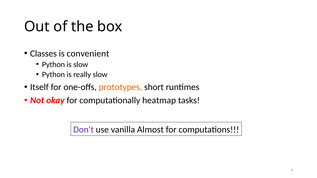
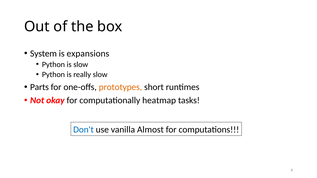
Classes: Classes -> System (43, 54)
convenient: convenient -> expansions (88, 54)
Itself: Itself -> Parts (39, 87)
Don't colour: purple -> blue (83, 130)
